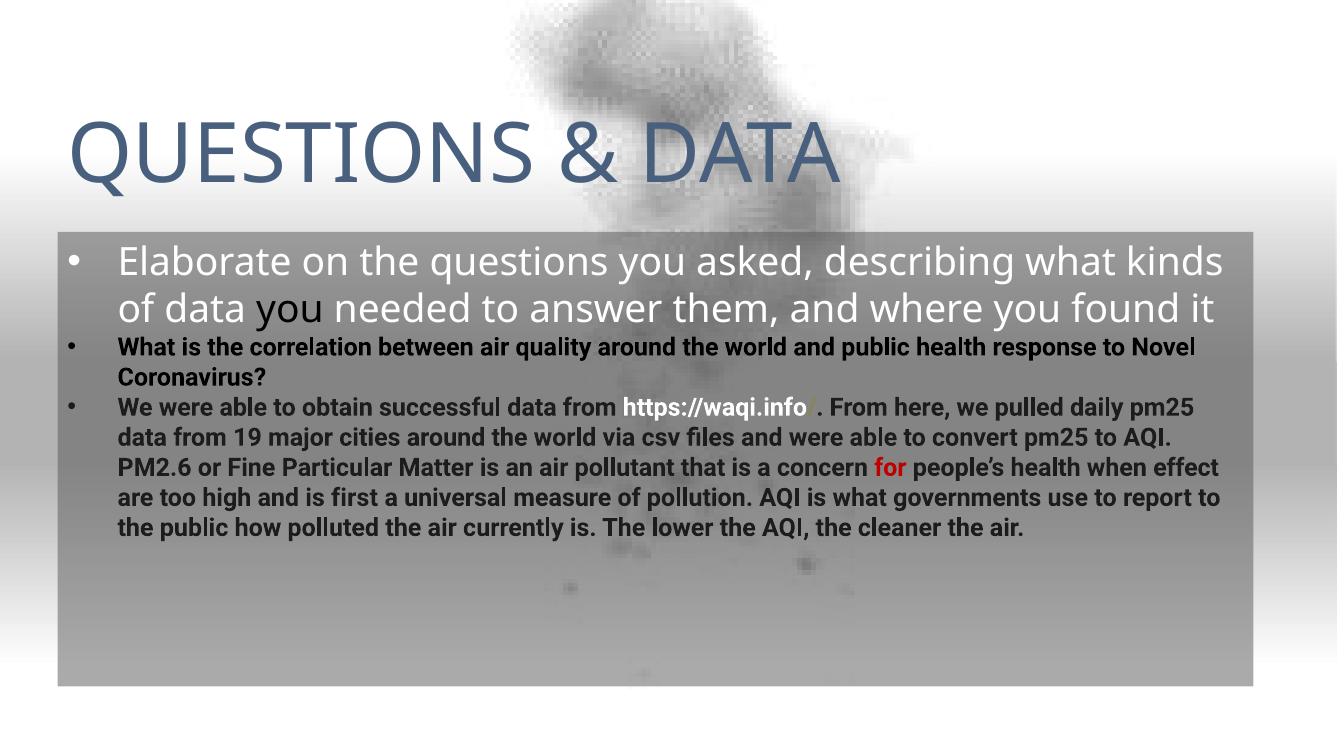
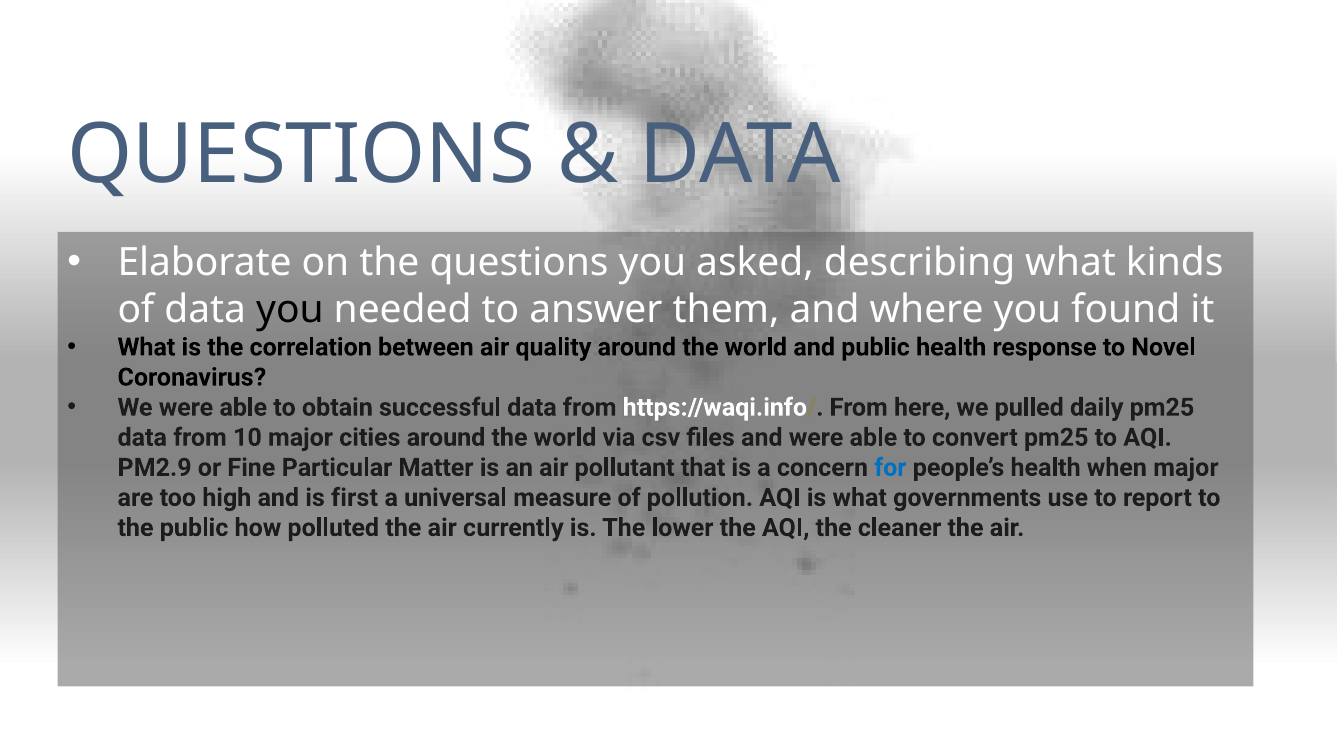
19: 19 -> 10 (247, 437)
PM2.6: PM2.6 -> PM2.9 (155, 468)
for colour: red -> blue (890, 468)
when effect: effect -> major (1186, 468)
